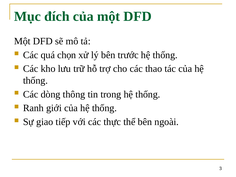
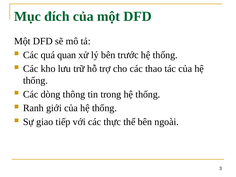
chọn: chọn -> quan (67, 55)
